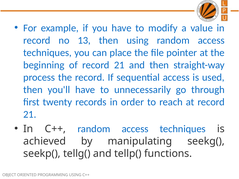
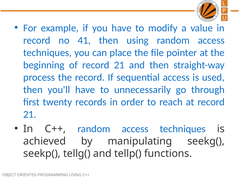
13: 13 -> 41 (84, 40)
